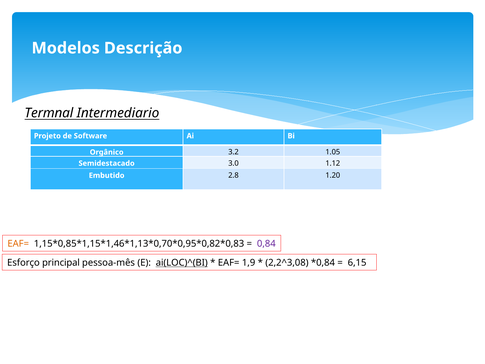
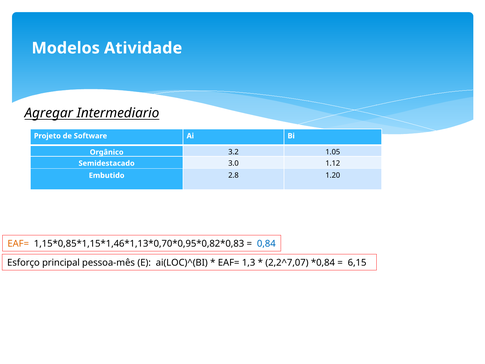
Descrição: Descrição -> Atividade (143, 48)
Termnal: Termnal -> Agregar (49, 113)
0,84 colour: purple -> blue (266, 244)
ai(LOC)^(BI underline: present -> none (182, 263)
1,9: 1,9 -> 1,3 (249, 263)
2,2^3,08: 2,2^3,08 -> 2,2^7,07 (287, 263)
